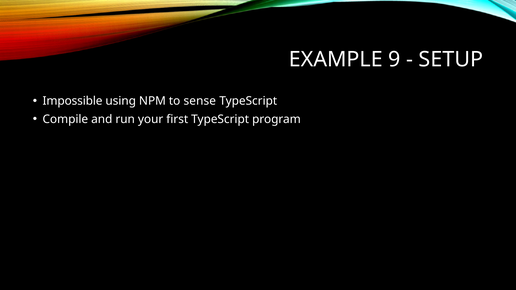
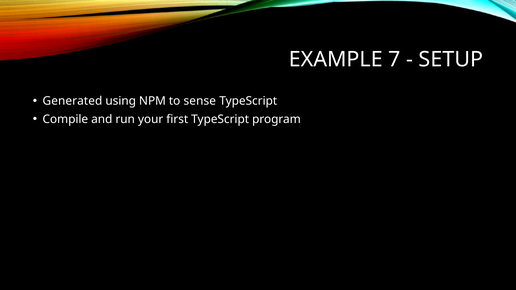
9: 9 -> 7 (394, 60)
Impossible: Impossible -> Generated (72, 101)
